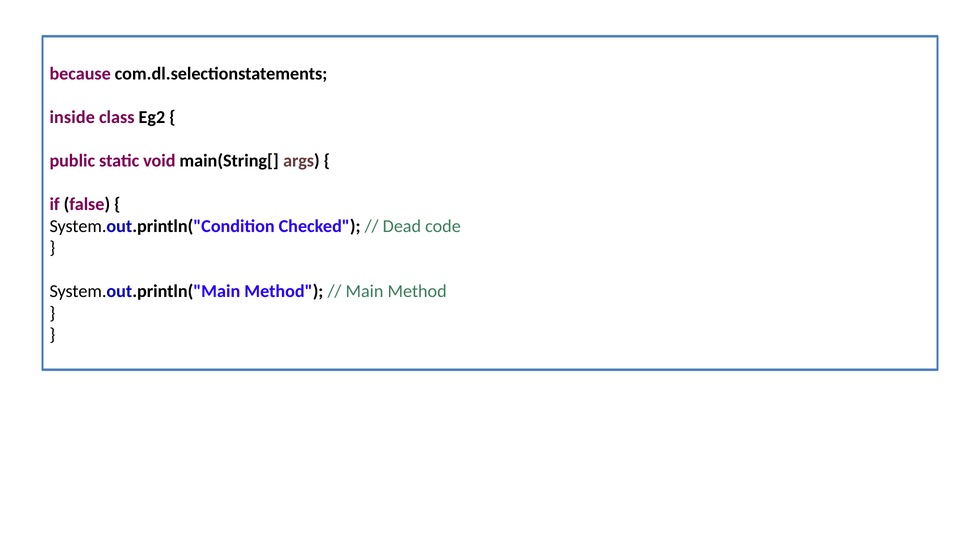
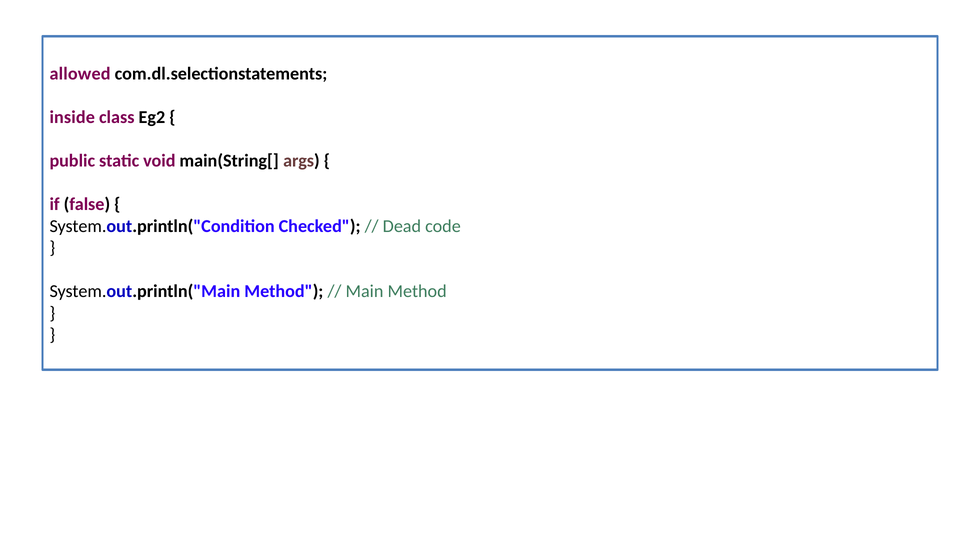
because: because -> allowed (80, 74)
